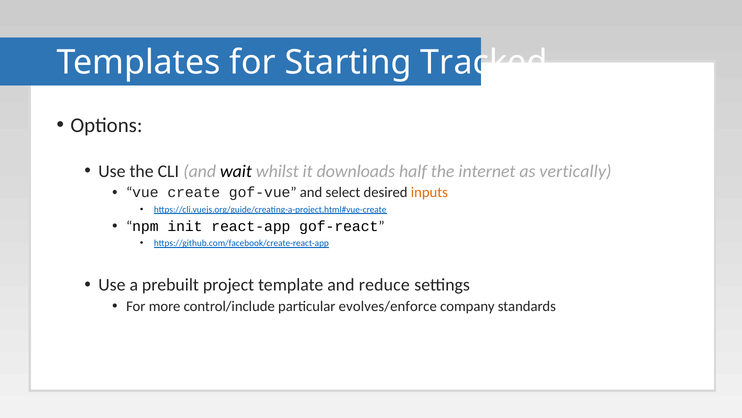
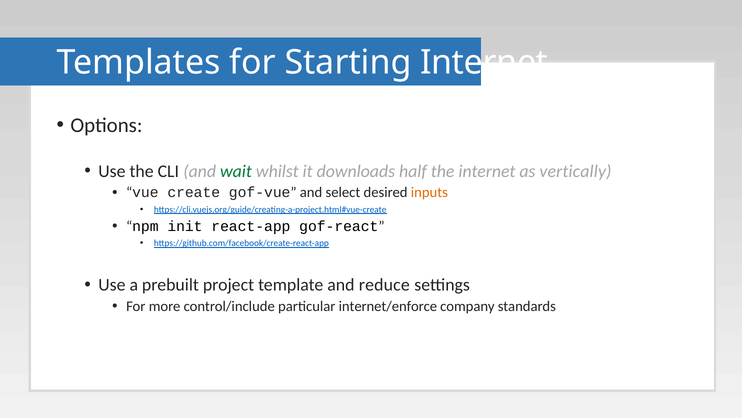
Starting Tracked: Tracked -> Internet (484, 62)
wait colour: black -> green (236, 171)
evolves/enforce: evolves/enforce -> internet/enforce (388, 306)
